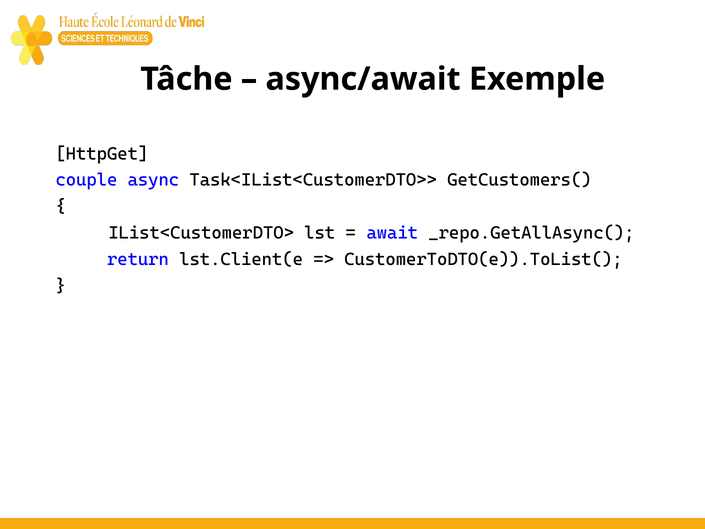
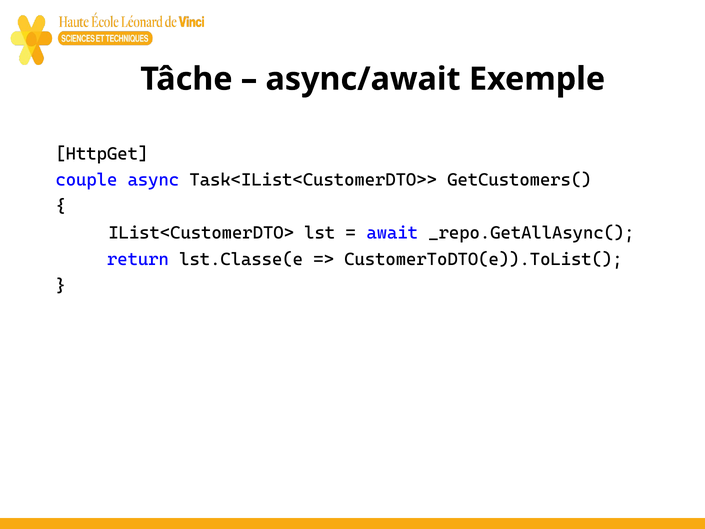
lst.Client(e: lst.Client(e -> lst.Classe(e (241, 259)
